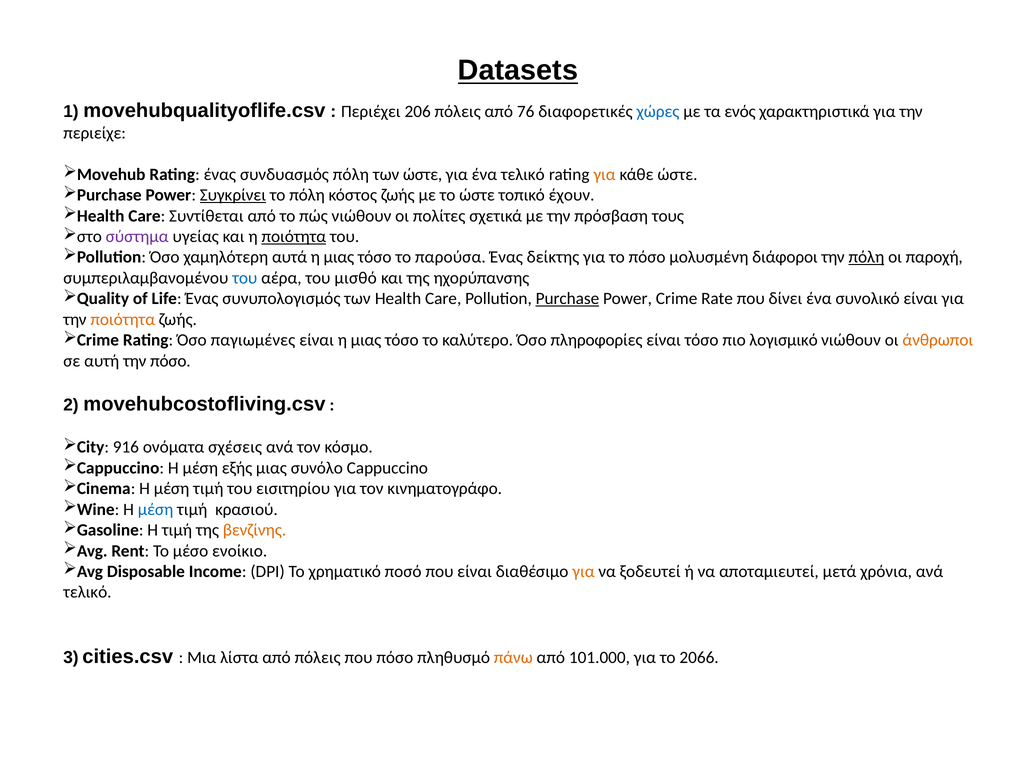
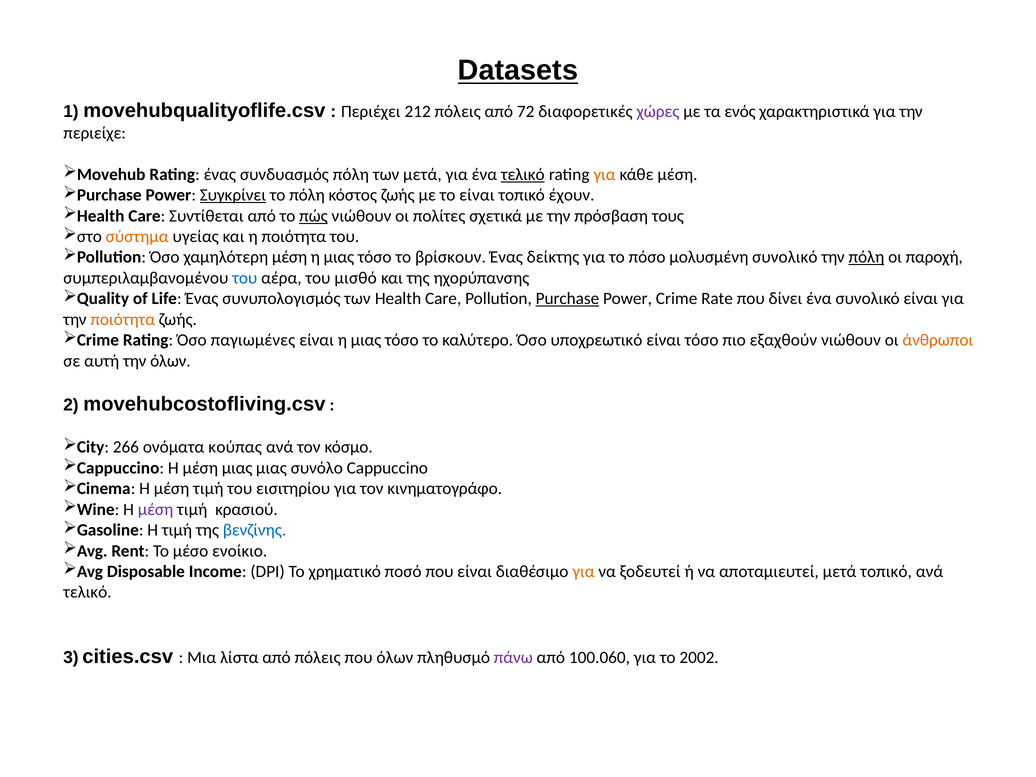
206: 206 -> 212 (418, 112)
76: 76 -> 72 (526, 112)
χώρες colour: blue -> purple (658, 112)
των ώστε: ώστε -> μετά (422, 174)
τελικό underline: none -> present (523, 174)
κάθε ώστε: ώστε -> μέση (677, 174)
το ώστε: ώστε -> είναι (477, 195)
πώς underline: none -> present (313, 216)
σύστημα colour: purple -> orange (137, 237)
ποιότητα underline: present -> none (294, 237)
χαμηλότερη αυτά: αυτά -> μέση (290, 257)
παρούσα: παρούσα -> βρίσκουν (450, 257)
μολυσμένη διάφοροι: διάφοροι -> συνολικό (785, 257)
πληροφορίες: πληροφορίες -> υποχρεωτικό (596, 340)
λογισμικό: λογισμικό -> εξαχθούν (783, 340)
την πόσο: πόσο -> όλων (170, 361)
916: 916 -> 266 (126, 447)
σχέσεις: σχέσεις -> κούπας (235, 447)
μέση εξής: εξής -> μιας (237, 468)
μέση colour: blue -> purple (156, 509)
βενζίνης colour: orange -> blue (254, 530)
μετά χρόνια: χρόνια -> τοπικό (886, 572)
που πόσο: πόσο -> όλων (395, 657)
πάνω colour: orange -> purple (513, 657)
101.000: 101.000 -> 100.060 (599, 657)
2066: 2066 -> 2002 (699, 657)
